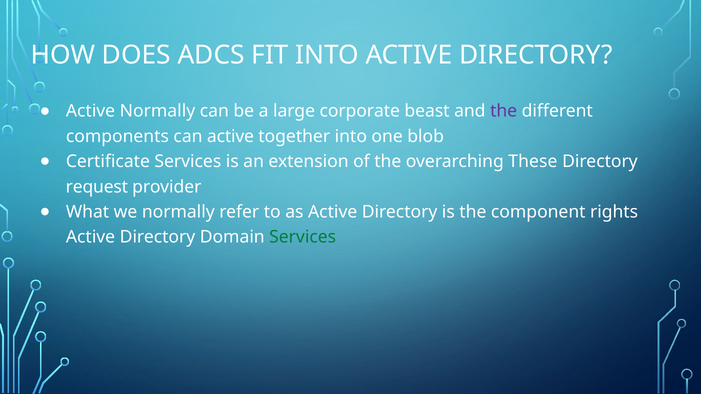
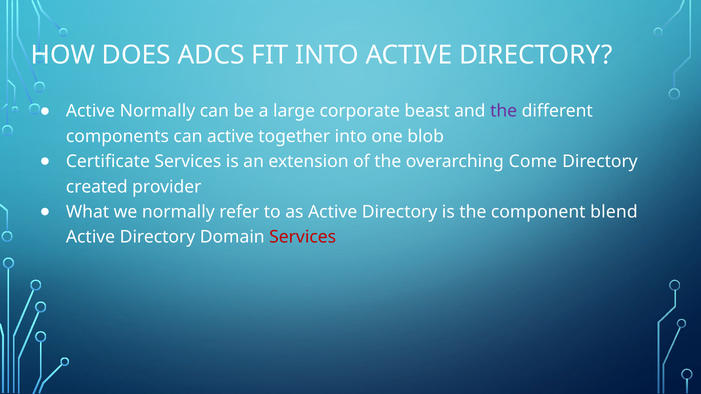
These: These -> Come (533, 162)
request: request -> created (97, 187)
rights: rights -> blend (614, 212)
Services colour: green -> red (303, 237)
